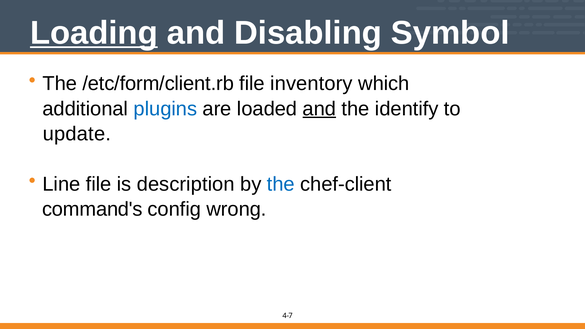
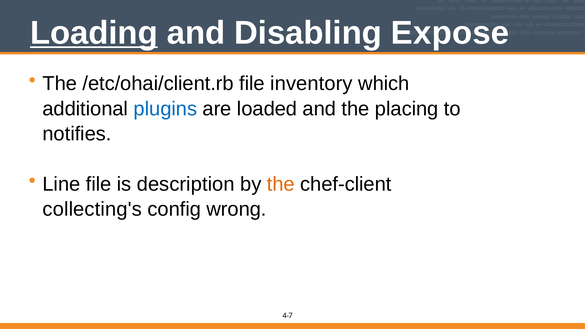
Symbol: Symbol -> Expose (450, 33)
/etc/form/client.rb: /etc/form/client.rb -> /etc/ohai/client.rb (158, 84)
and underline: present -> none (319, 109)
identify: identify -> placing (407, 109)
update: update -> notifies (77, 134)
the colour: blue -> orange (281, 184)
command's: command's -> collecting's (92, 209)
